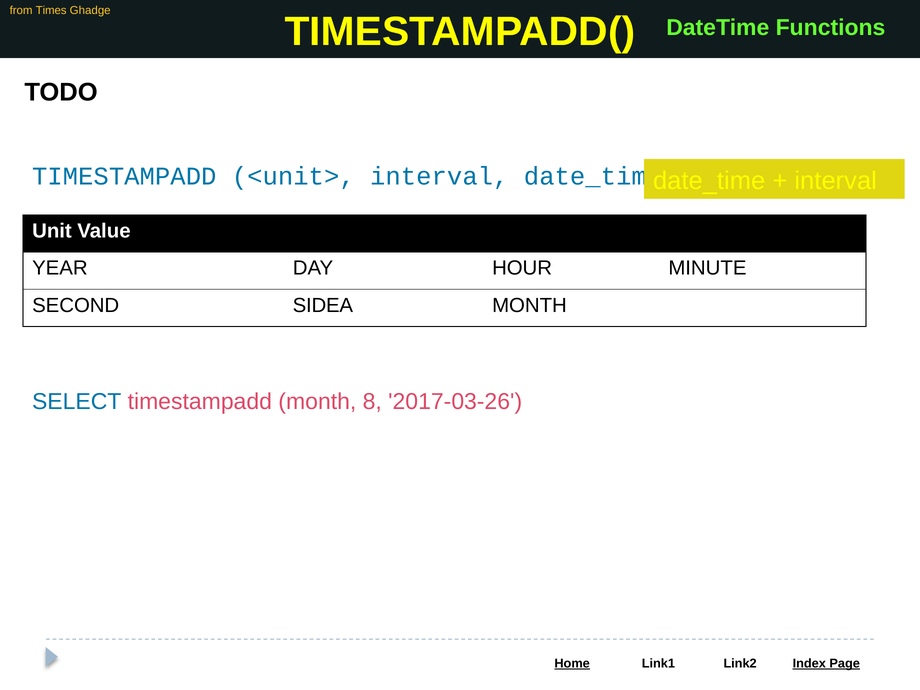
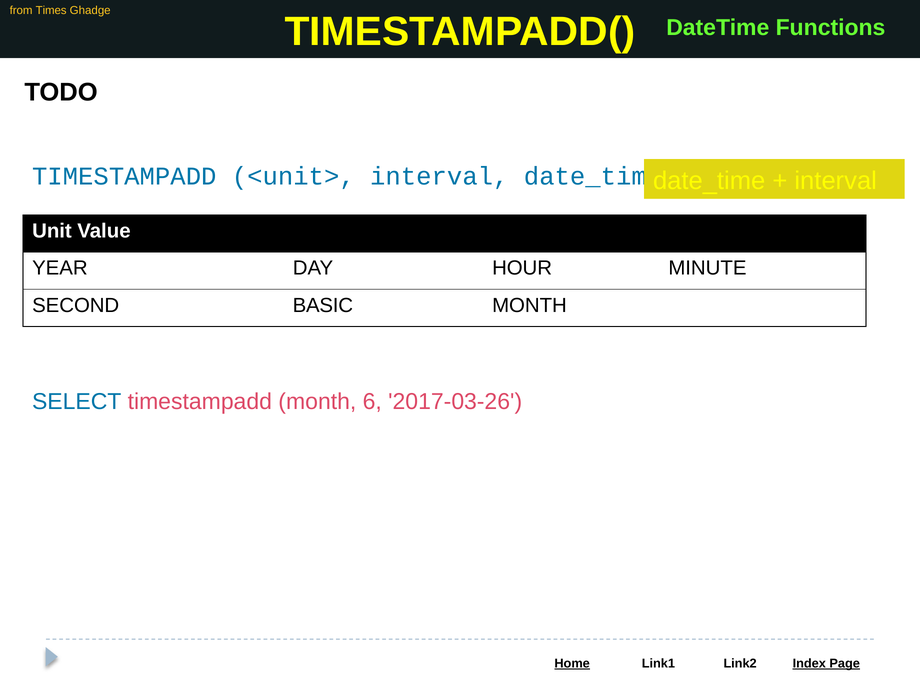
SIDEA: SIDEA -> BASIC (323, 306)
8: 8 -> 6 (372, 402)
